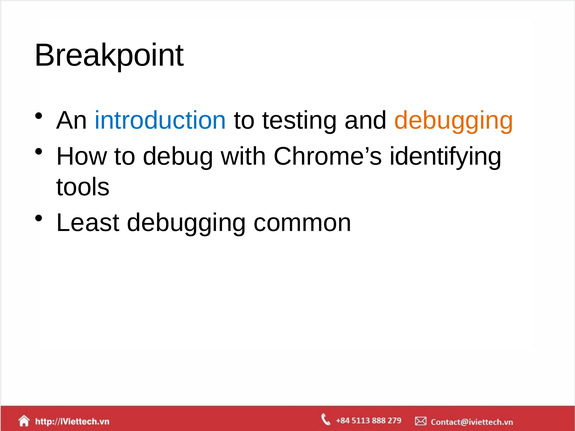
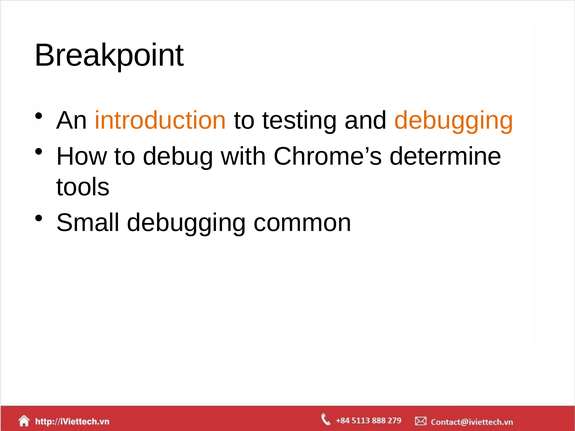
introduction colour: blue -> orange (160, 121)
identifying: identifying -> determine (446, 156)
Least: Least -> Small (88, 223)
